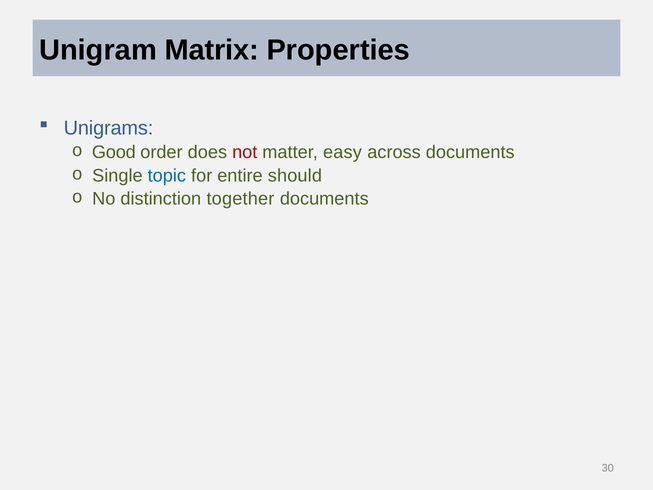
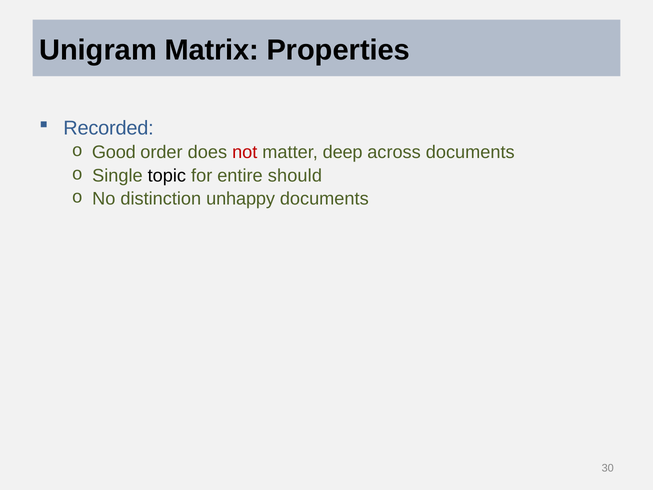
Unigrams: Unigrams -> Recorded (109, 128)
easy: easy -> deep (343, 152)
topic colour: blue -> black (167, 176)
together: together -> unhappy (241, 199)
